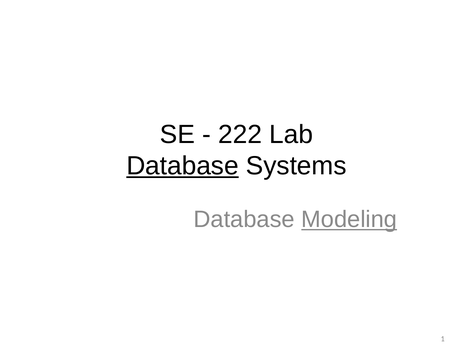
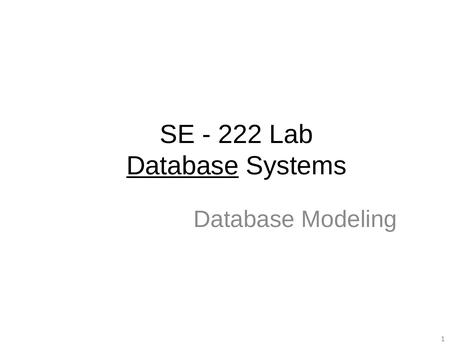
Modeling underline: present -> none (349, 219)
